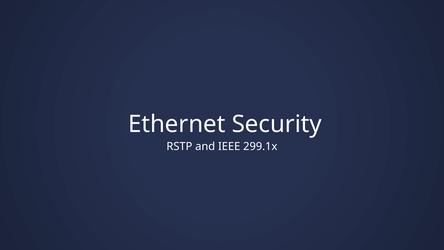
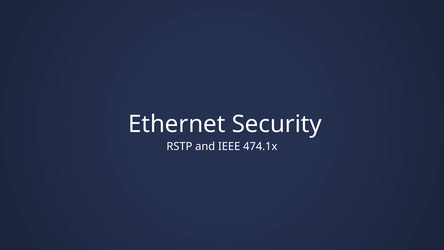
299.1x: 299.1x -> 474.1x (260, 146)
